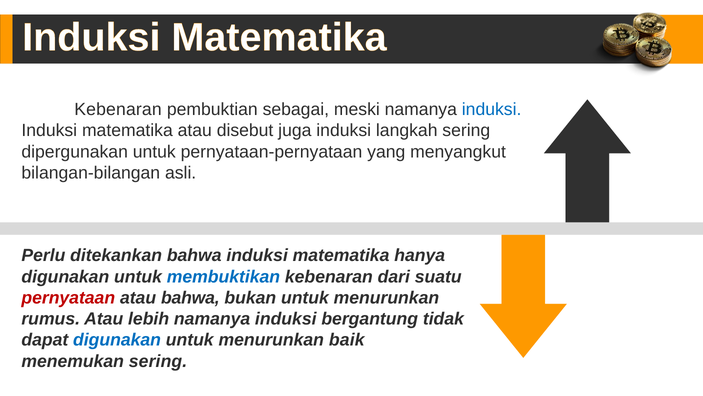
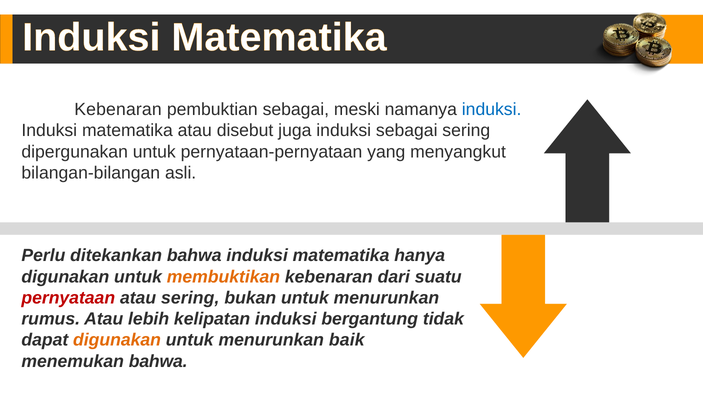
induksi langkah: langkah -> sebagai (407, 130)
membuktikan colour: blue -> orange (223, 276)
atau bahwa: bahwa -> sering (190, 297)
lebih namanya: namanya -> kelipatan (212, 319)
digunakan colour: blue -> orange (117, 340)
menemukan sering: sering -> bahwa (158, 361)
